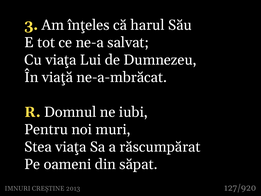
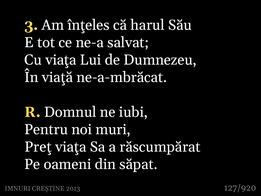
Stea: Stea -> Preţ (38, 147)
